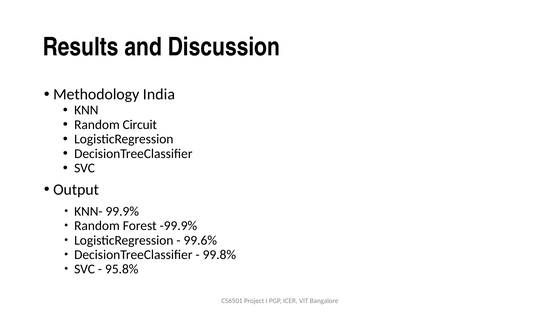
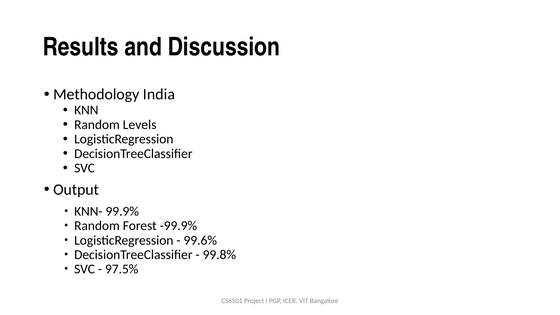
Circuit: Circuit -> Levels (140, 125)
95.8%: 95.8% -> 97.5% (122, 269)
